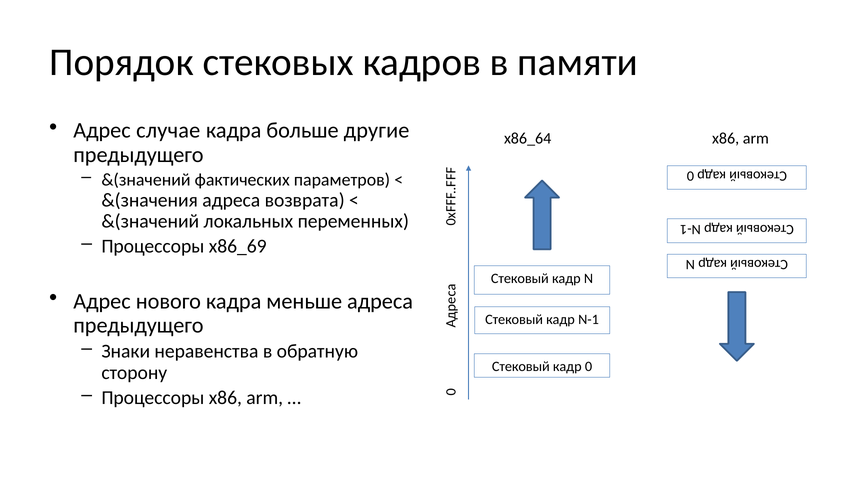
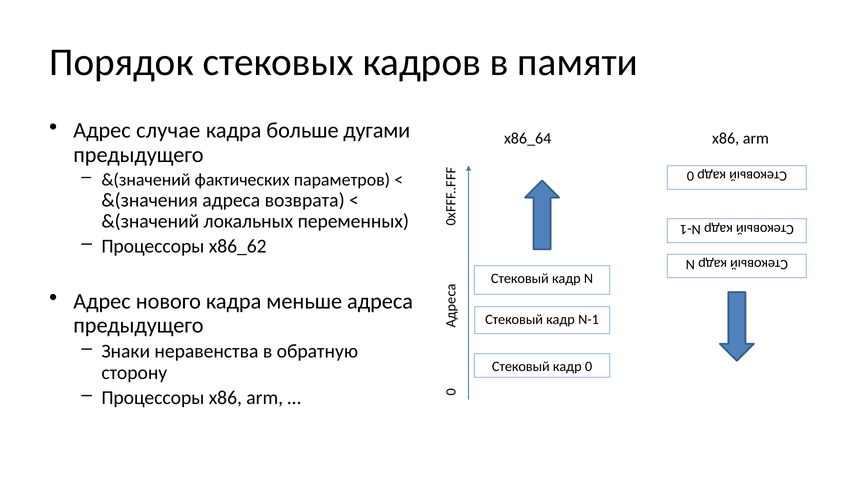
другие: другие -> дугами (377, 130)
x86_69: x86_69 -> x86_62 (238, 246)
